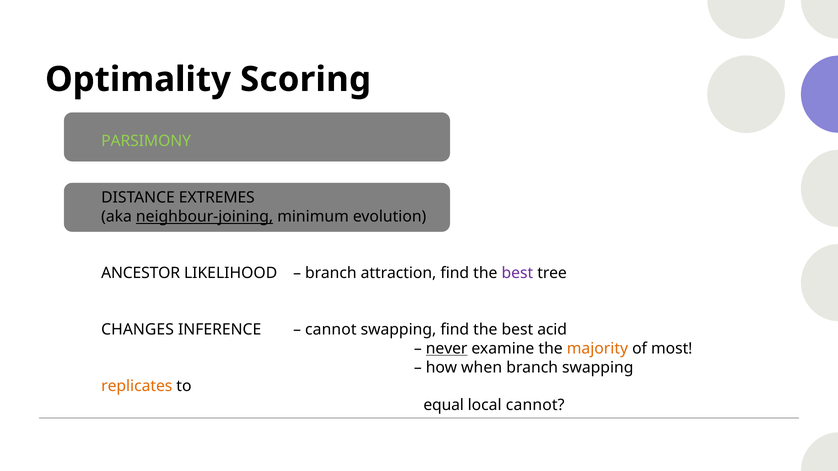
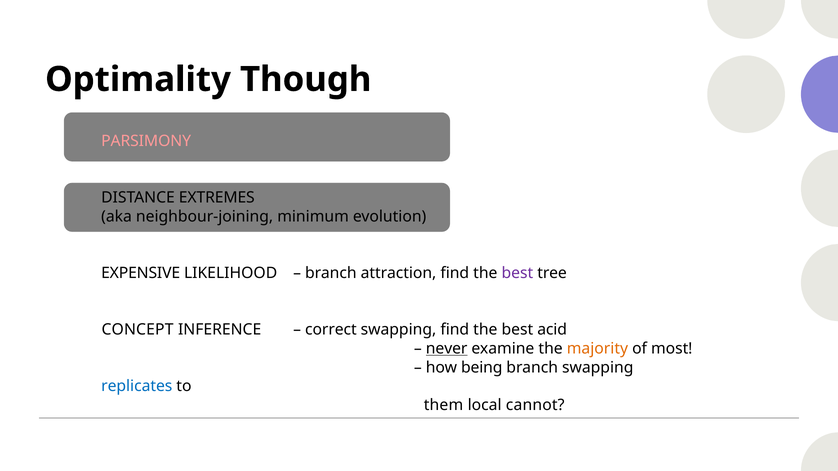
Scoring: Scoring -> Though (306, 79)
PARSIMONY colour: light green -> pink (146, 141)
neighbour-joining underline: present -> none (205, 217)
ANCESTOR: ANCESTOR -> EXPENSIVE (141, 273)
CHANGES: CHANGES -> CONCEPT (138, 330)
cannot: cannot -> correct (331, 330)
when: when -> being (482, 368)
replicates colour: orange -> blue (137, 387)
equal: equal -> them (443, 405)
